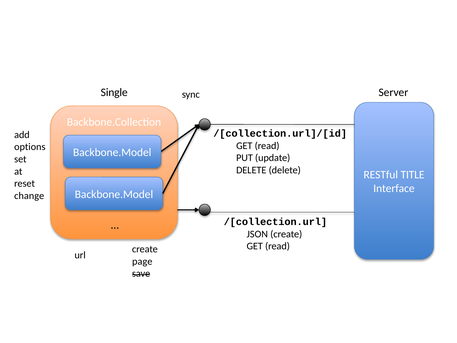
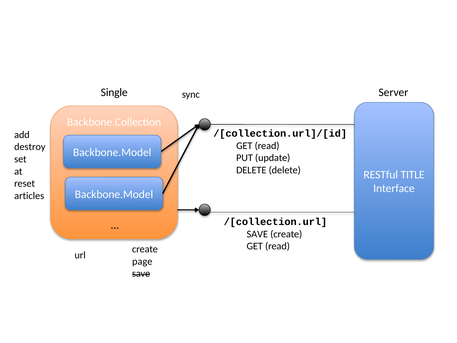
options: options -> destroy (30, 147)
change: change -> articles (29, 196)
JSON: JSON -> SAVE (257, 234)
